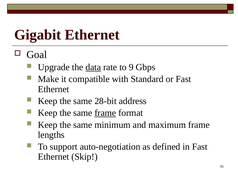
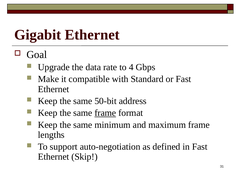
data underline: present -> none (93, 67)
9: 9 -> 4 (131, 67)
28-bit: 28-bit -> 50-bit (106, 101)
